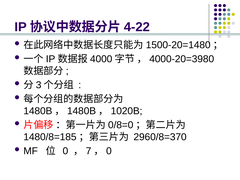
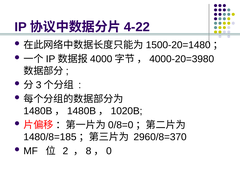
0: 0 -> 2 (65, 151)
7: 7 -> 8 (89, 151)
